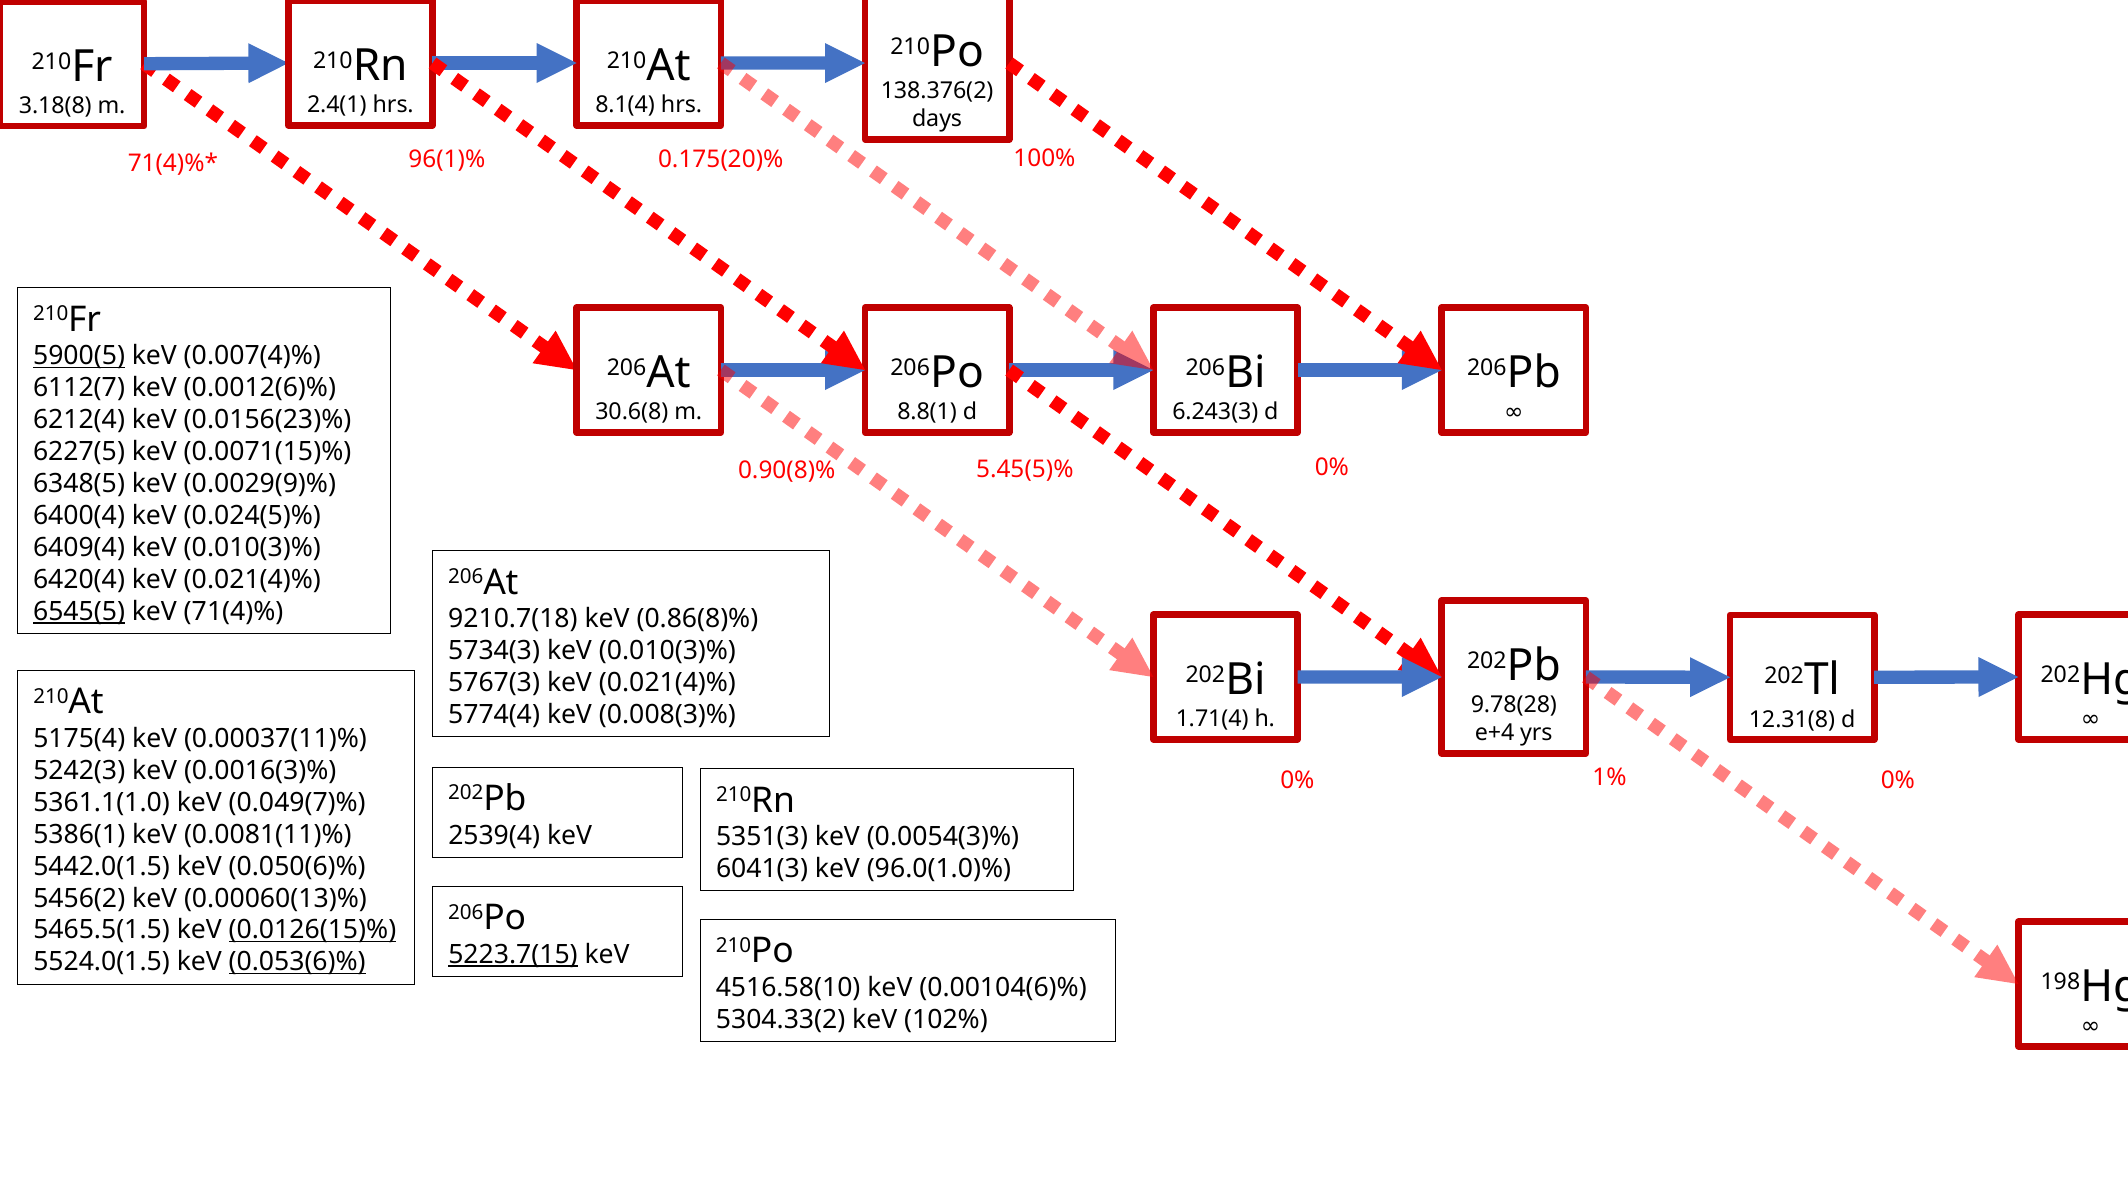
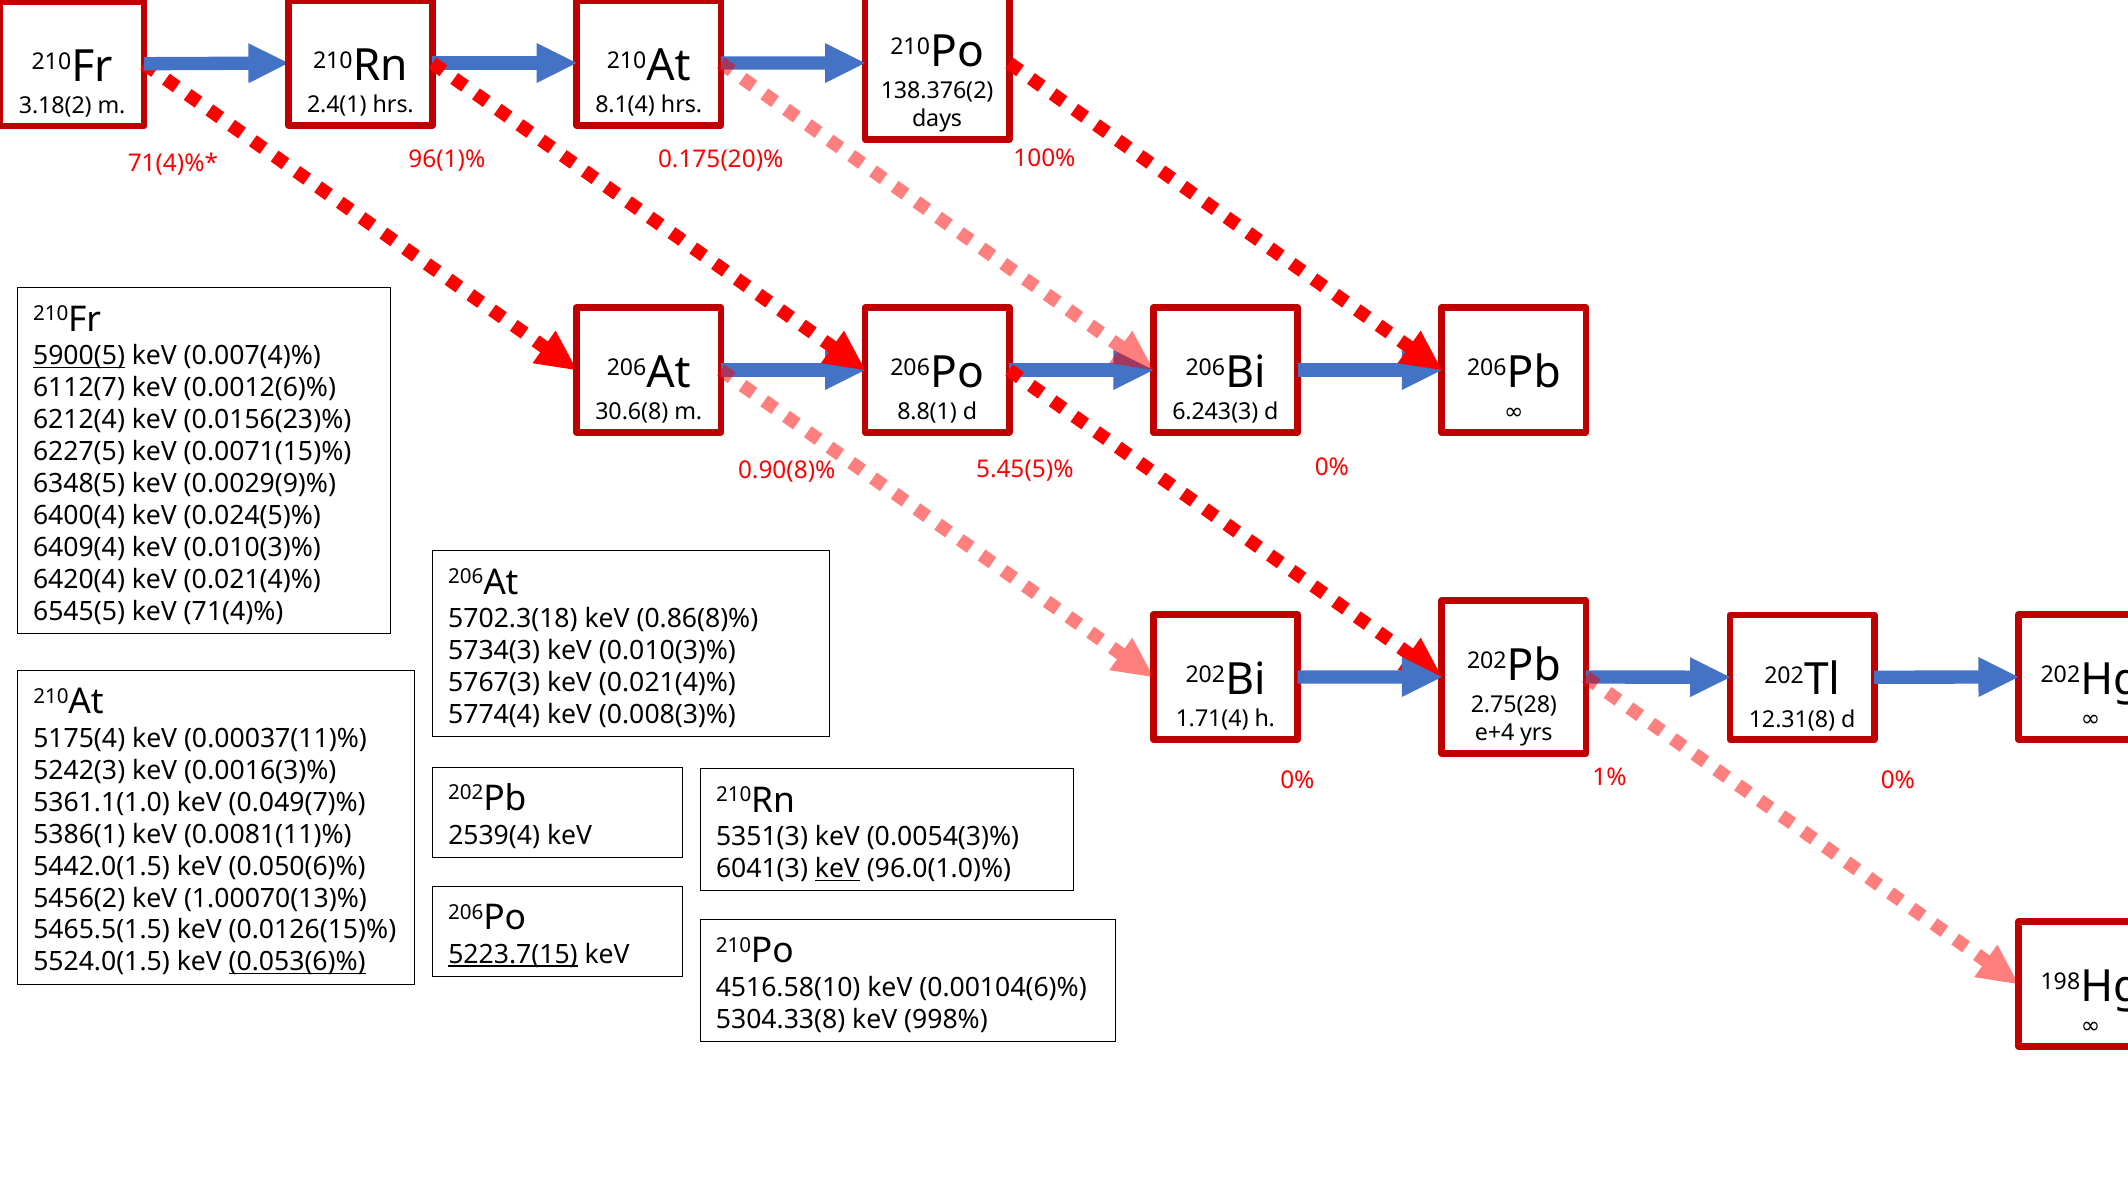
3.18(8: 3.18(8 -> 3.18(2 (55, 106)
6545(5 underline: present -> none (79, 611)
9210.7(18: 9210.7(18 -> 5702.3(18 (513, 619)
9.78(28: 9.78(28 -> 2.75(28 (1514, 705)
keV underline: none -> present (837, 869)
0.00060(13)%: 0.00060(13)% -> 1.00070(13)% (275, 898)
0.0126(15)% underline: present -> none (312, 930)
5304.33(2: 5304.33(2 -> 5304.33(8 (781, 1020)
102%: 102% -> 998% (946, 1020)
